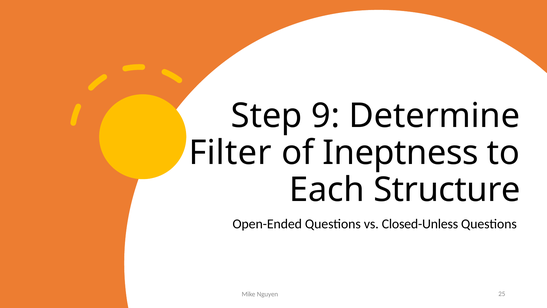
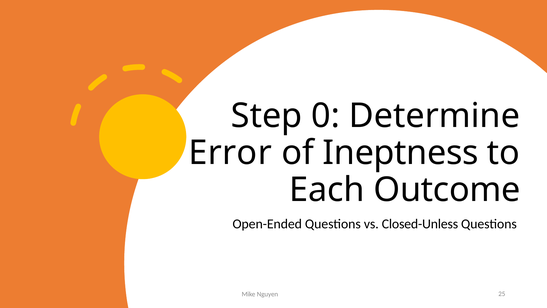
9: 9 -> 0 (326, 116)
Filter: Filter -> Error (230, 153)
Structure: Structure -> Outcome (447, 190)
